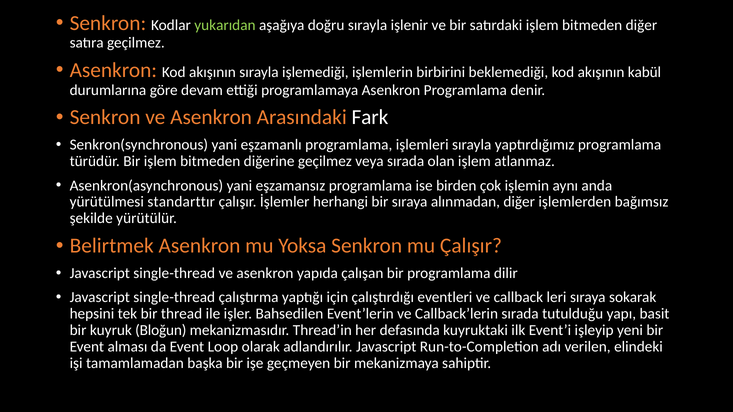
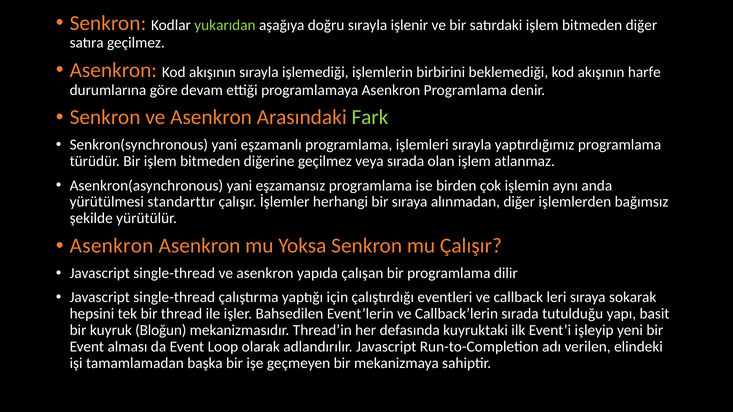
kabül: kabül -> harfe (644, 72)
Fark colour: white -> light green (370, 118)
Belirtmek: Belirtmek -> Asenkron (112, 246)
